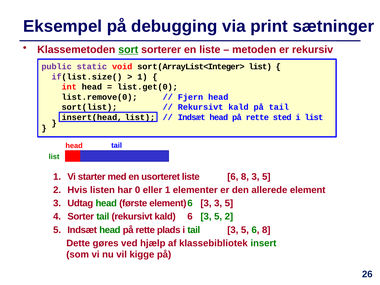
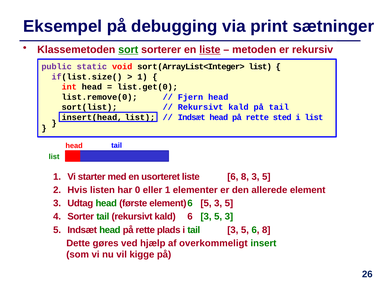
liste underline: none -> present (210, 50)
3: 3 -> 5 (206, 203)
6 3 5 2: 2 -> 3 (229, 217)
klassebibliotek: klassebibliotek -> overkommeligt (213, 243)
